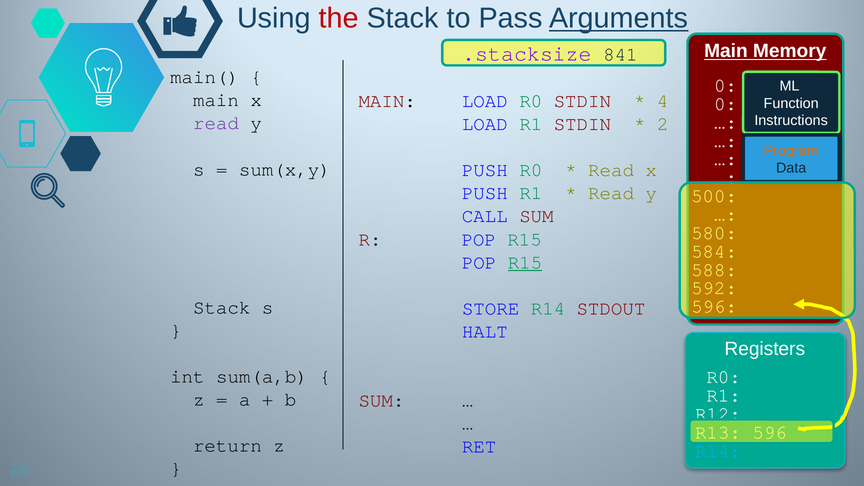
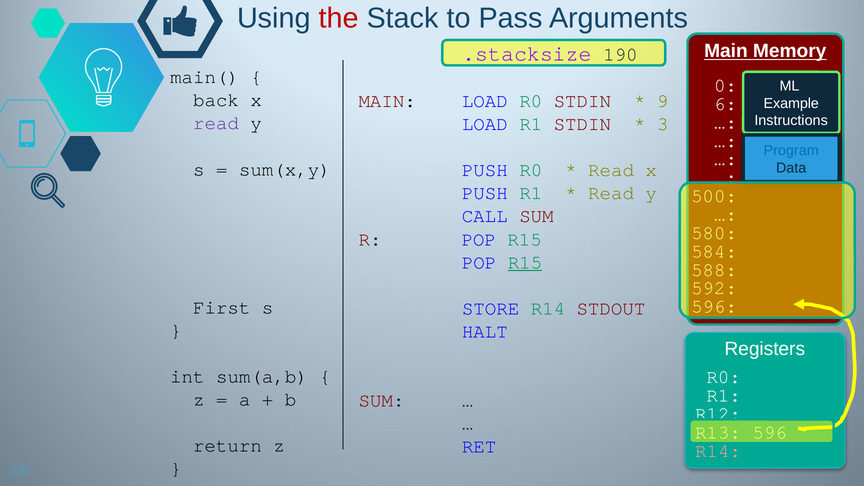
Arguments underline: present -> none (619, 18)
841: 841 -> 190 (620, 54)
main: main -> back (216, 100)
4: 4 -> 9 (663, 101)
0: 0 -> 6 (725, 104)
Function: Function -> Example (791, 103)
2: 2 -> 3 (663, 124)
Program colour: orange -> blue (791, 151)
Stack: Stack -> First (222, 307)
R14 colour: light blue -> pink (718, 451)
